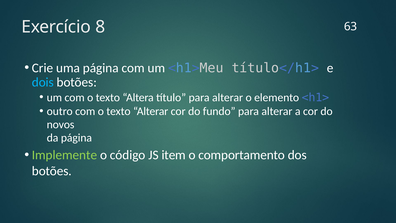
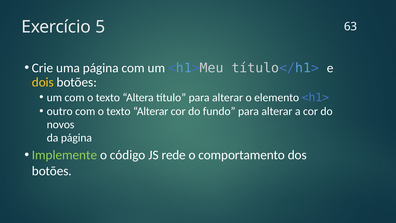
8: 8 -> 5 (100, 27)
dois colour: light blue -> yellow (43, 82)
item: item -> rede (174, 155)
